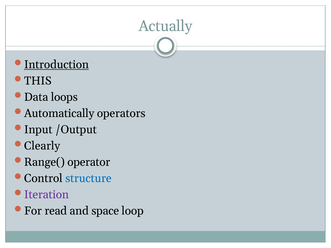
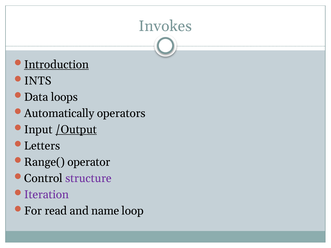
Actually: Actually -> Invokes (165, 26)
THIS: THIS -> INTS (38, 81)
/Output underline: none -> present (76, 130)
Clearly: Clearly -> Letters (42, 146)
structure colour: blue -> purple (88, 179)
space: space -> name (105, 211)
